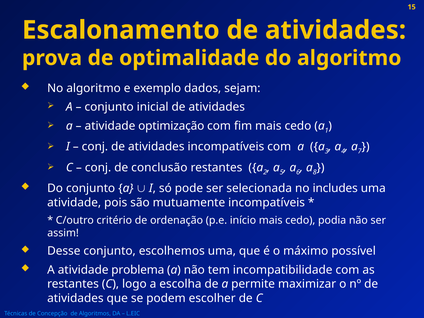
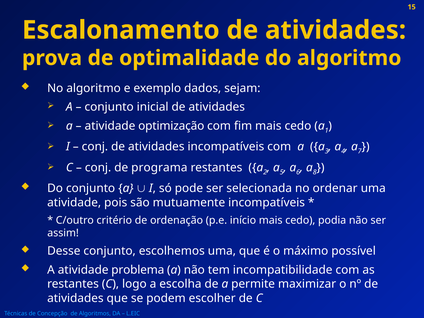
conclusão: conclusão -> programa (159, 168)
includes: includes -> ordenar (335, 188)
